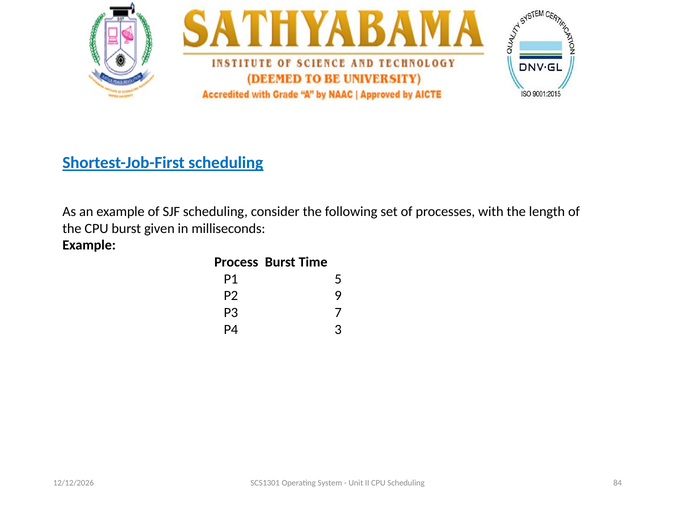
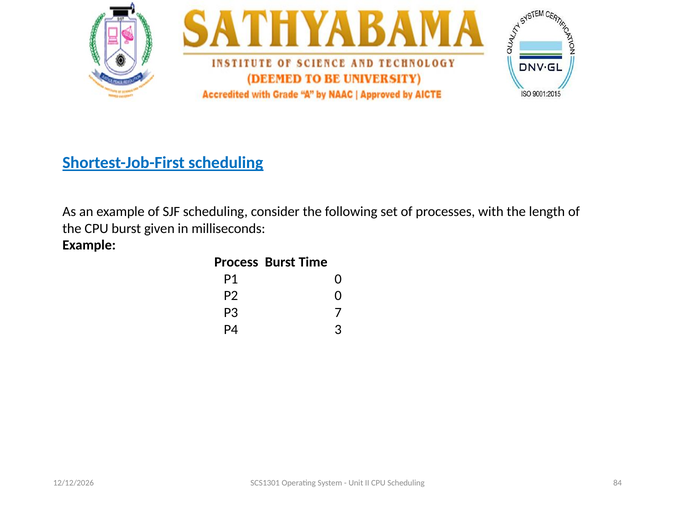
P1 5: 5 -> 0 (338, 279)
P2 9: 9 -> 0 (338, 296)
